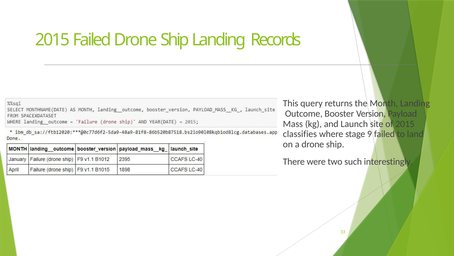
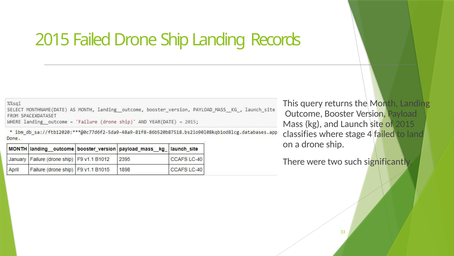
9: 9 -> 4 (370, 134)
interestingly: interestingly -> significantly (388, 161)
